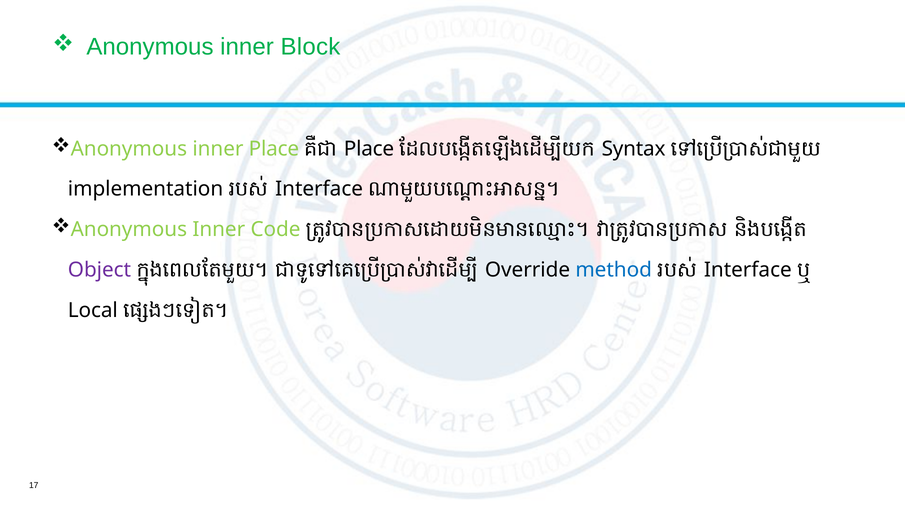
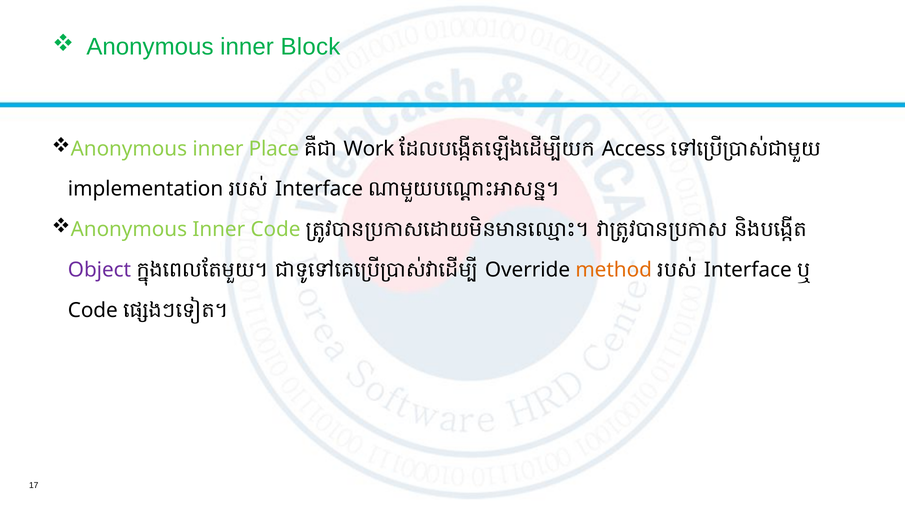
Place: Place -> Work (369, 149)
Syntax: Syntax -> Access (634, 149)
method colour: blue -> orange (614, 270)
Local: Local -> Code (93, 310)
